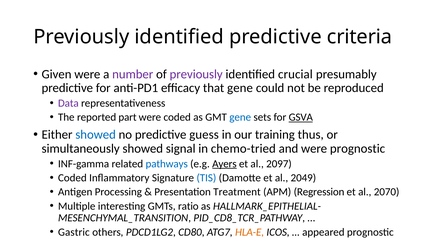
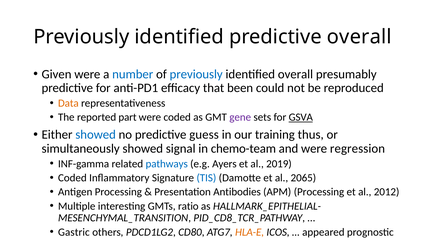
predictive criteria: criteria -> overall (359, 37)
number colour: purple -> blue (133, 74)
previously colour: purple -> blue (196, 74)
identified crucial: crucial -> overall (295, 74)
that gene: gene -> been (240, 88)
Data colour: purple -> orange (68, 103)
gene colour: blue -> purple (240, 117)
chemo-tried: chemo-tried -> chemo-team (243, 148)
were prognostic: prognostic -> regression (358, 148)
Ayers underline: present -> none (224, 163)
2097: 2097 -> 2019 (279, 163)
2049: 2049 -> 2065 (303, 177)
Treatment: Treatment -> Antibodies (237, 192)
APM Regression: Regression -> Processing (319, 192)
2070: 2070 -> 2012 (387, 192)
